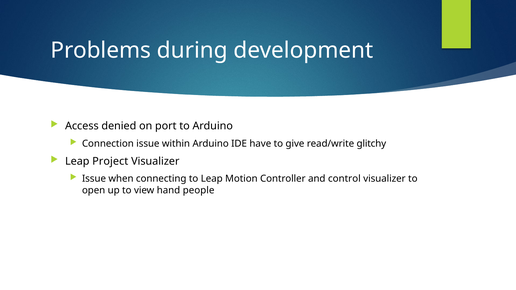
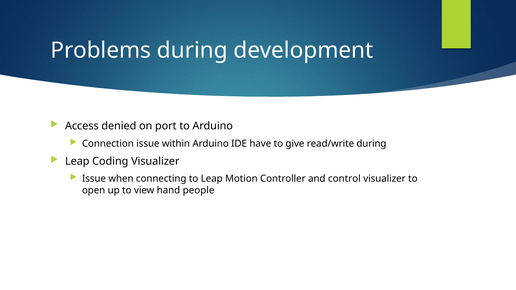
read/write glitchy: glitchy -> during (371, 144)
Project: Project -> Coding (110, 161)
